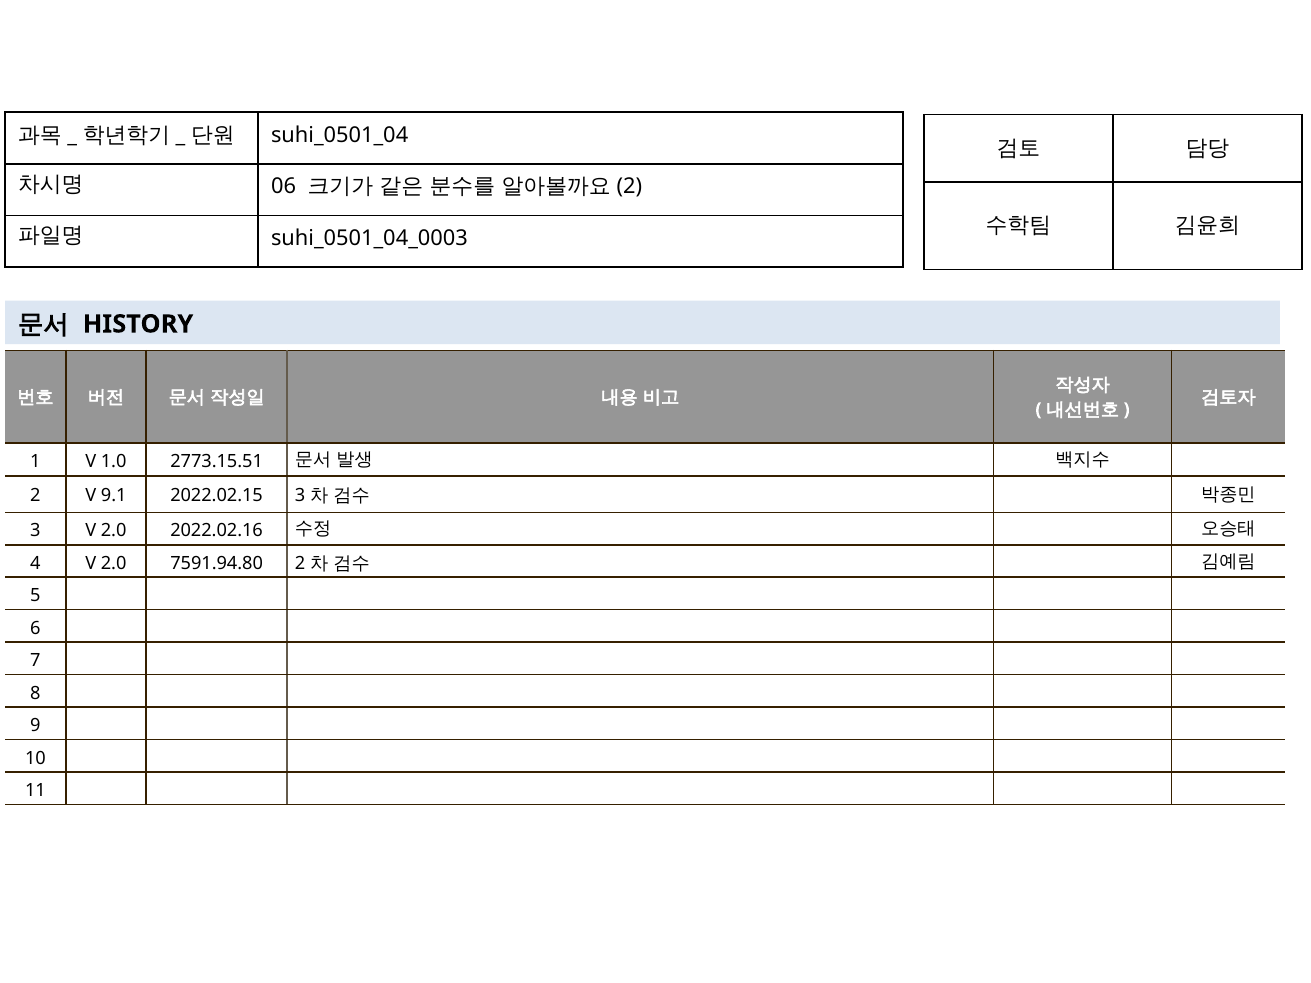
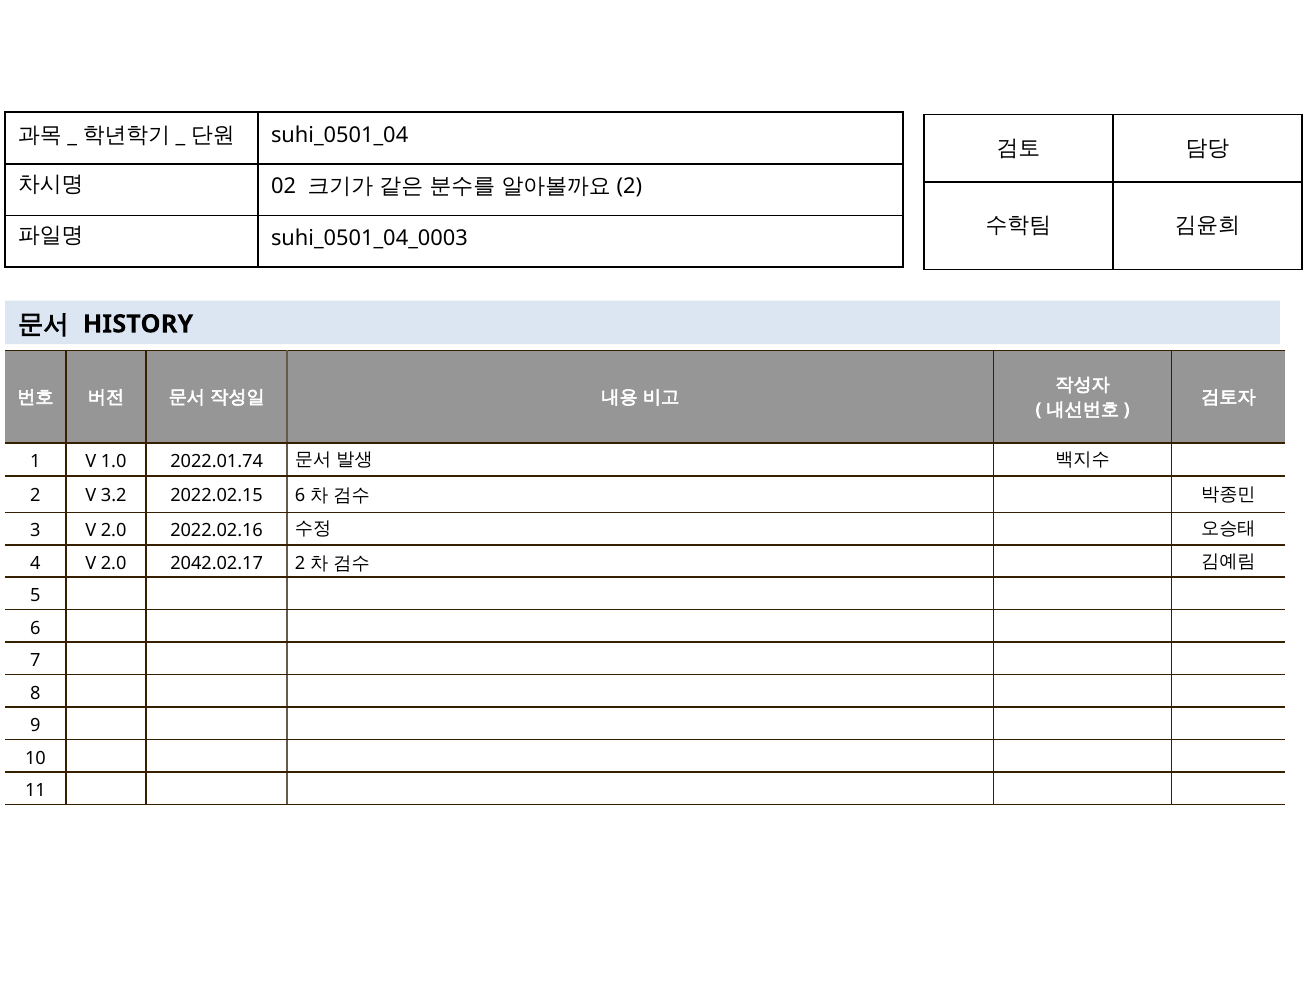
06: 06 -> 02 (284, 187)
2773.15.51: 2773.15.51 -> 2022.01.74 (217, 462)
9.1: 9.1 -> 3.2 (114, 495)
2022.02.15 3: 3 -> 6 (300, 495)
7591.94.80: 7591.94.80 -> 2042.02.17 (217, 564)
